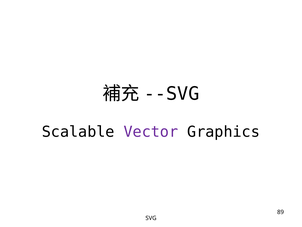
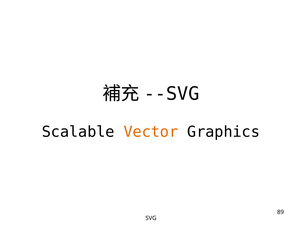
Vector colour: purple -> orange (151, 132)
